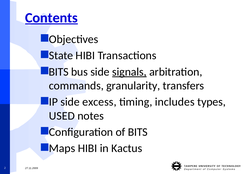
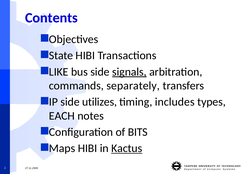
Contents underline: present -> none (51, 18)
BITS: BITS -> LIKE (59, 72)
granularity: granularity -> separately (133, 86)
excess: excess -> utilizes (100, 102)
USED: USED -> EACH (62, 116)
Kactus underline: none -> present (127, 149)
